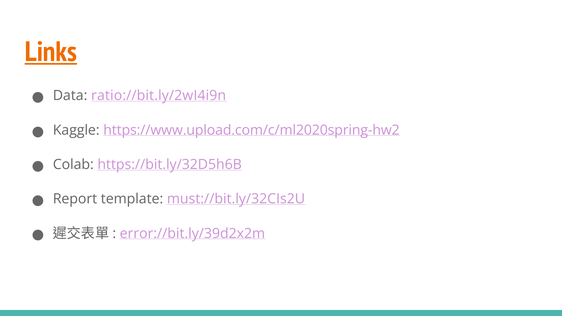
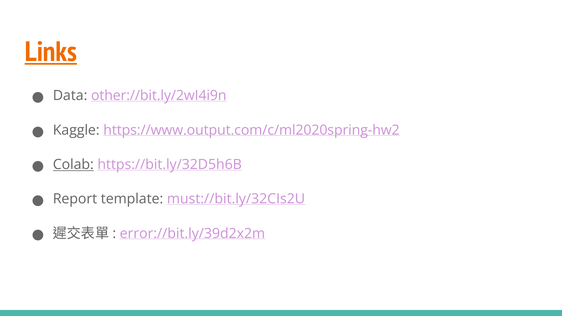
ratio://bit.ly/2wI4i9n: ratio://bit.ly/2wI4i9n -> other://bit.ly/2wI4i9n (159, 96)
https://www.upload.com/c/ml2020spring-hw2: https://www.upload.com/c/ml2020spring-hw2 -> https://www.output.com/c/ml2020spring-hw2 (251, 130)
Colab underline: none -> present (73, 165)
